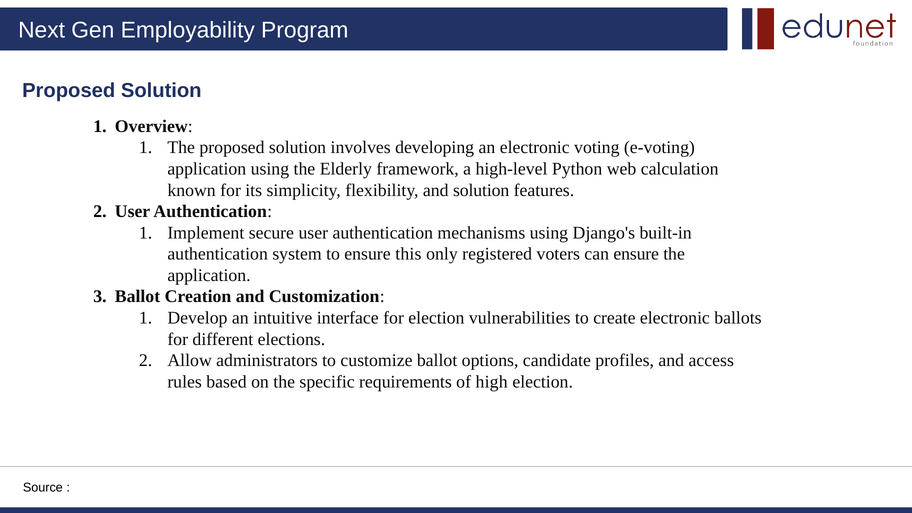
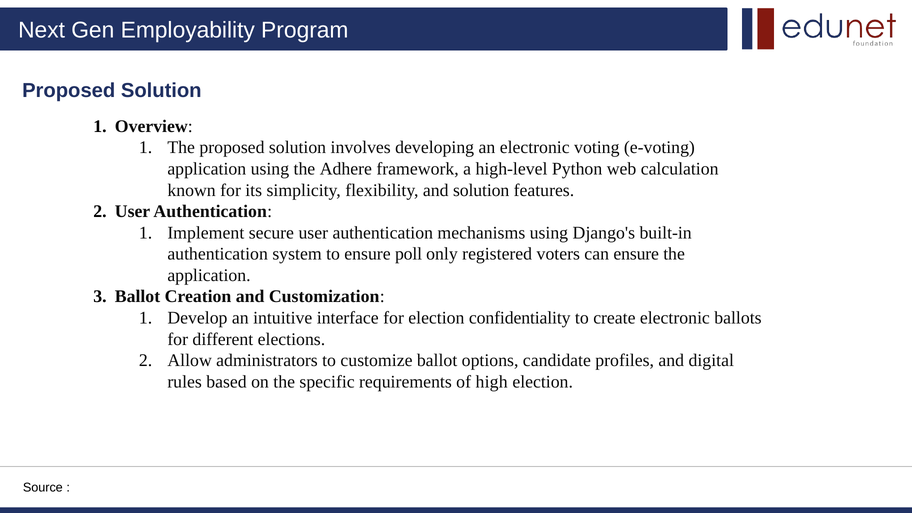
Elderly: Elderly -> Adhere (346, 169)
this: this -> poll (409, 254)
vulnerabilities: vulnerabilities -> confidentiality (520, 318)
access: access -> digital (711, 361)
